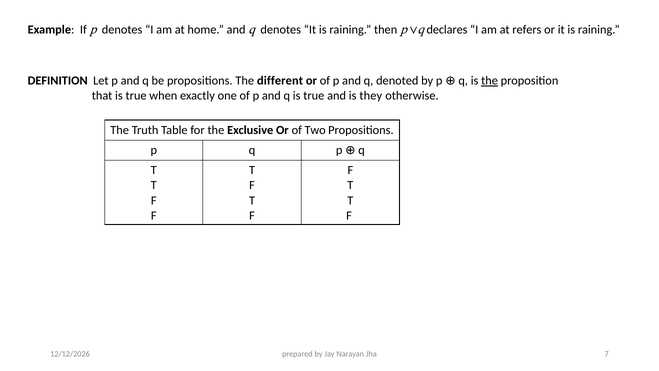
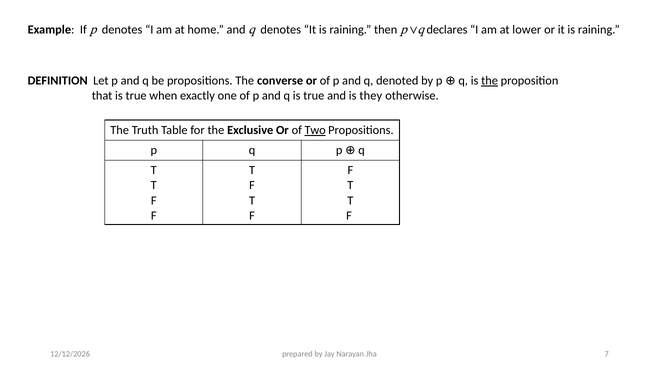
refers: refers -> lower (527, 30)
different: different -> converse (280, 81)
Two underline: none -> present (315, 130)
